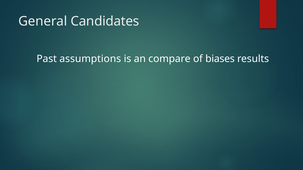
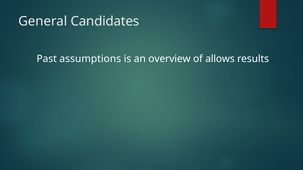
compare: compare -> overview (169, 59)
biases: biases -> allows (220, 59)
